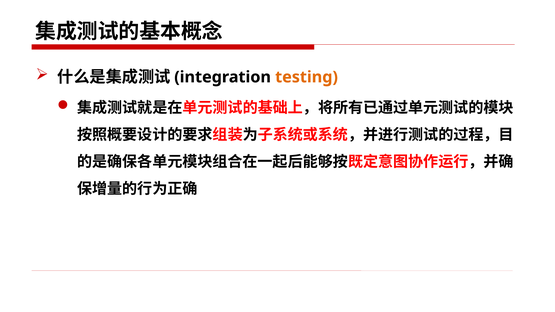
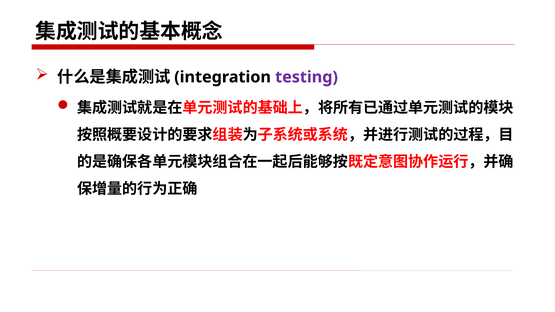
testing colour: orange -> purple (307, 77)
